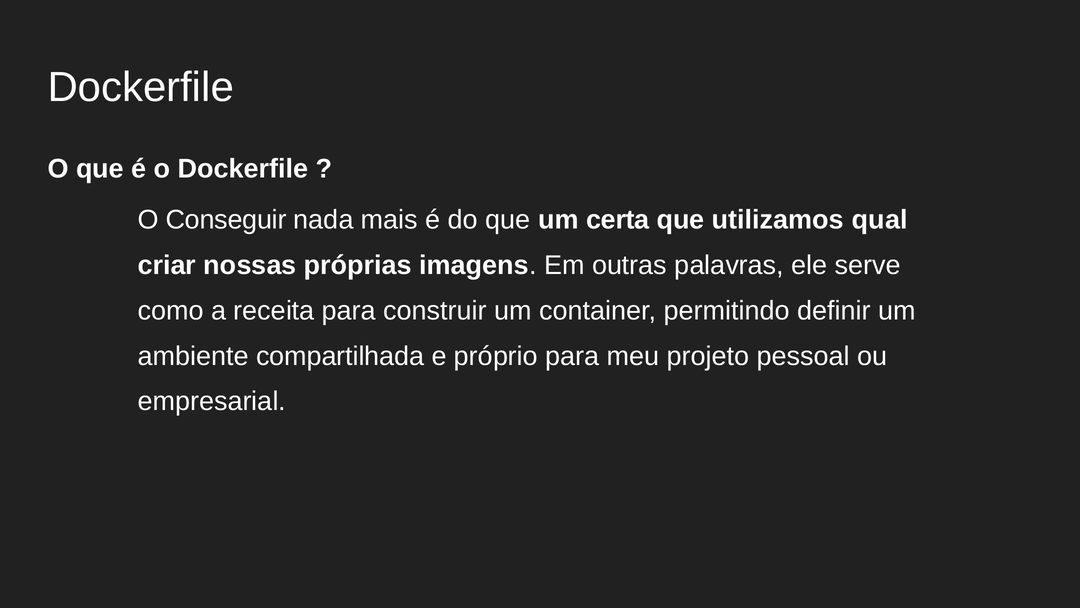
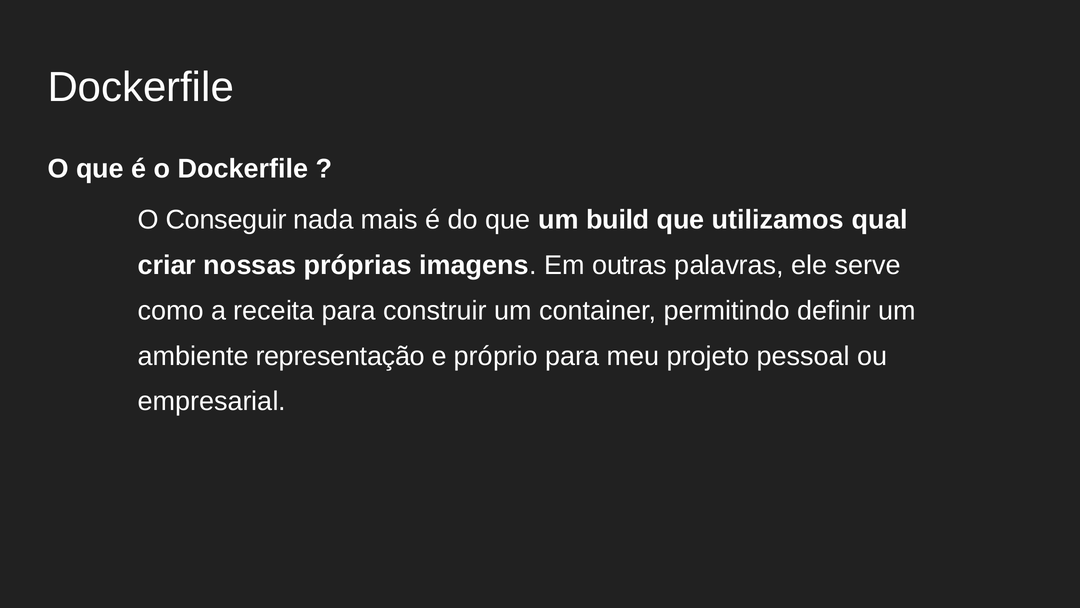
certa: certa -> build (618, 220)
compartilhada: compartilhada -> representação (340, 356)
